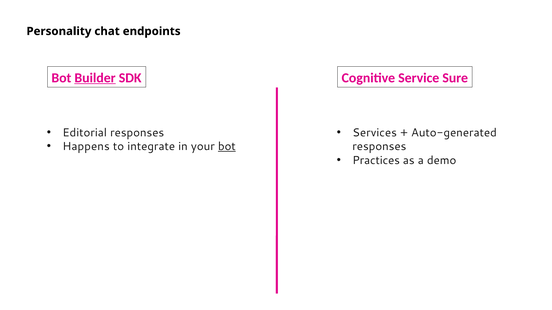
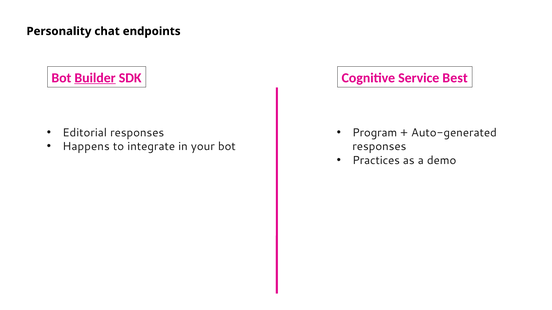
Sure: Sure -> Best (455, 78)
Services: Services -> Program (375, 133)
bot underline: present -> none (227, 147)
